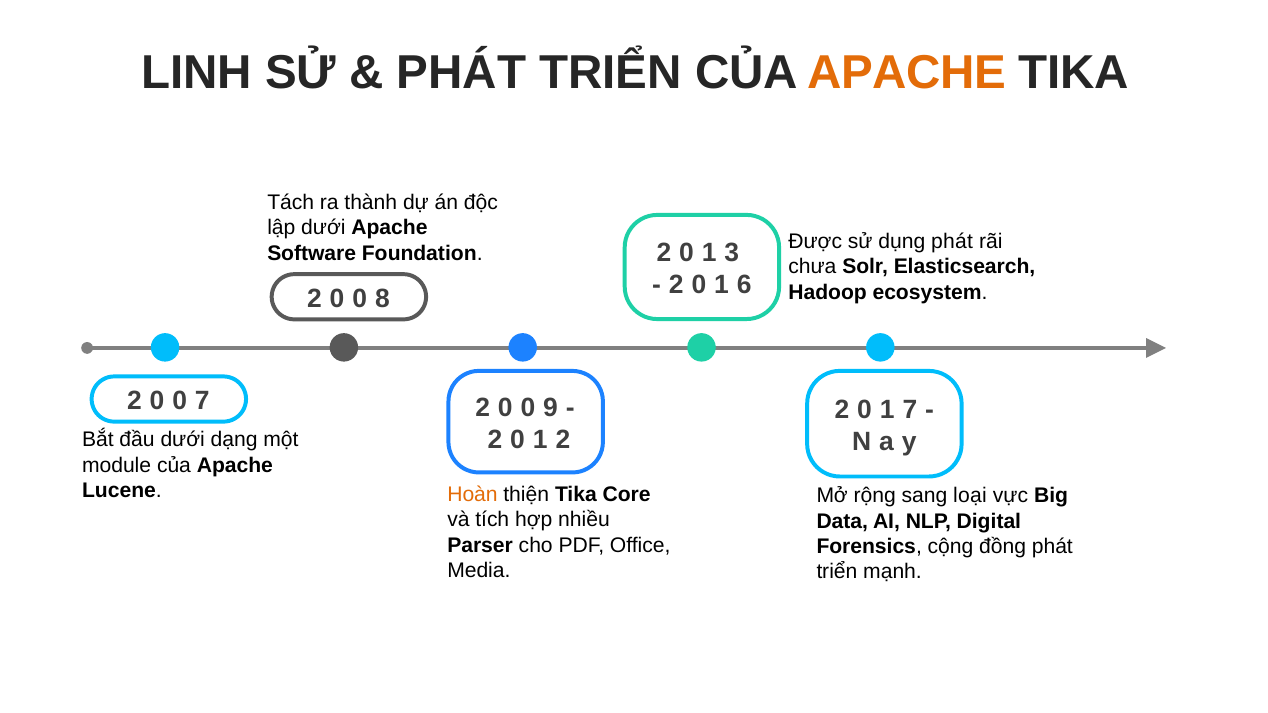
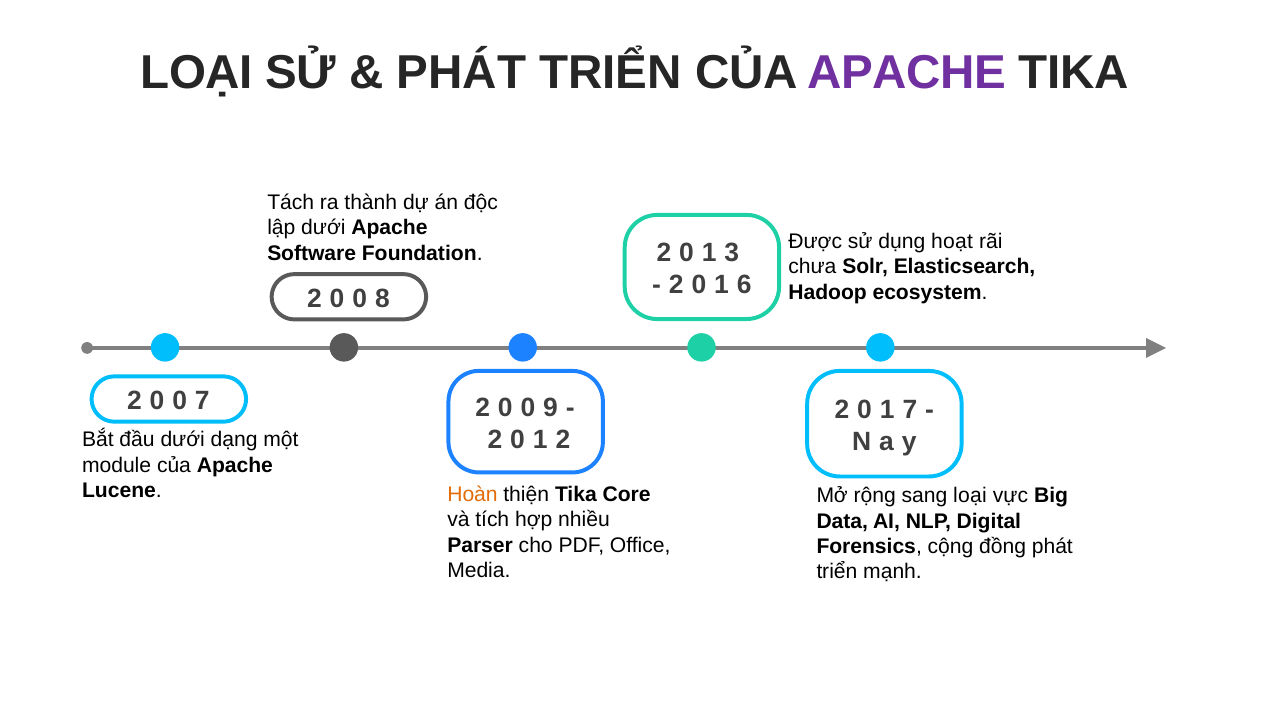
LINH: LINH -> LOẠI (197, 73)
APACHE colour: orange -> purple (907, 73)
dụng phát: phát -> hoạt (952, 242)
